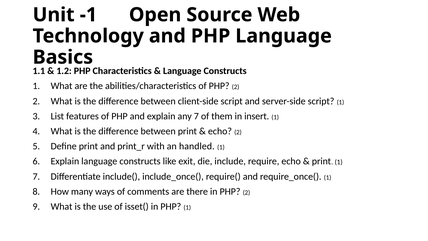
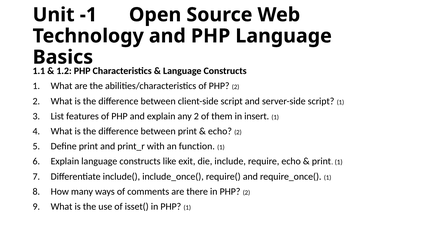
any 7: 7 -> 2 (196, 116)
handled: handled -> function (197, 146)
